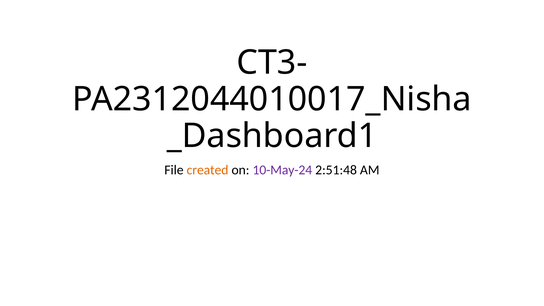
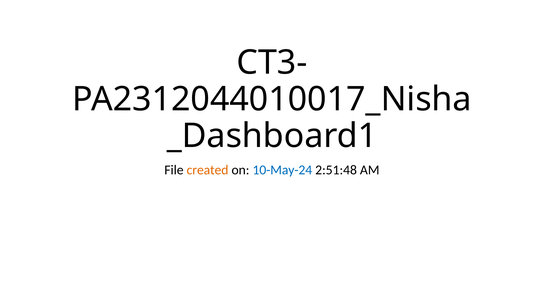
10-May-24 colour: purple -> blue (282, 170)
